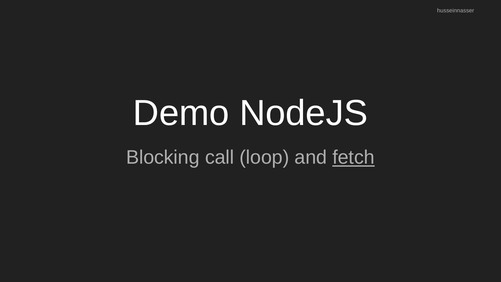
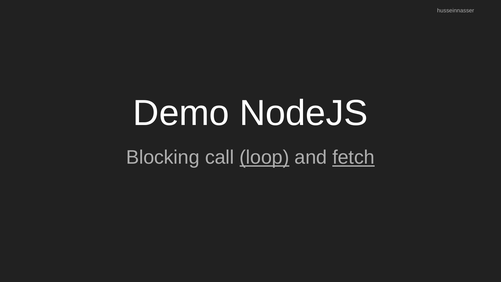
loop underline: none -> present (264, 157)
